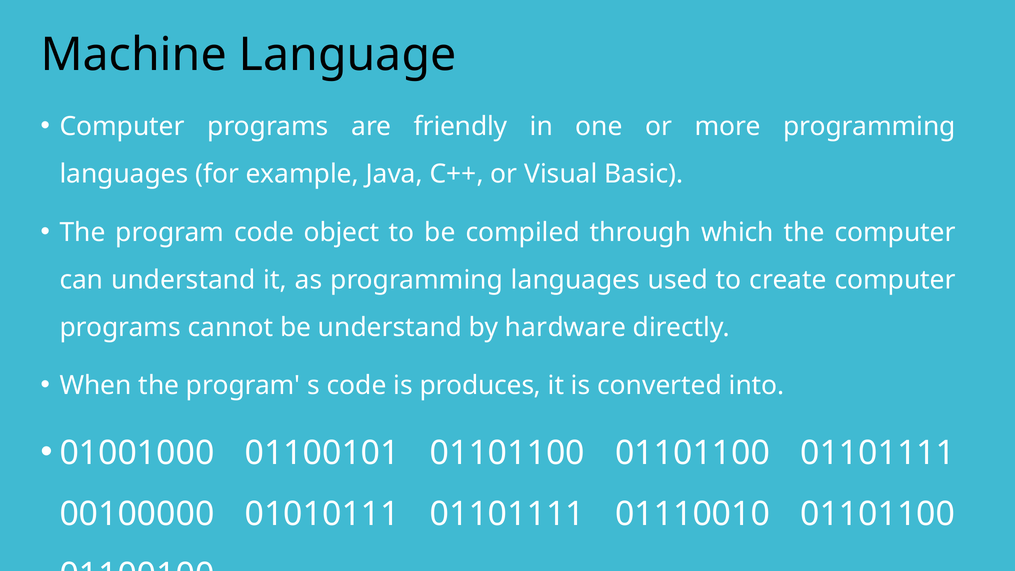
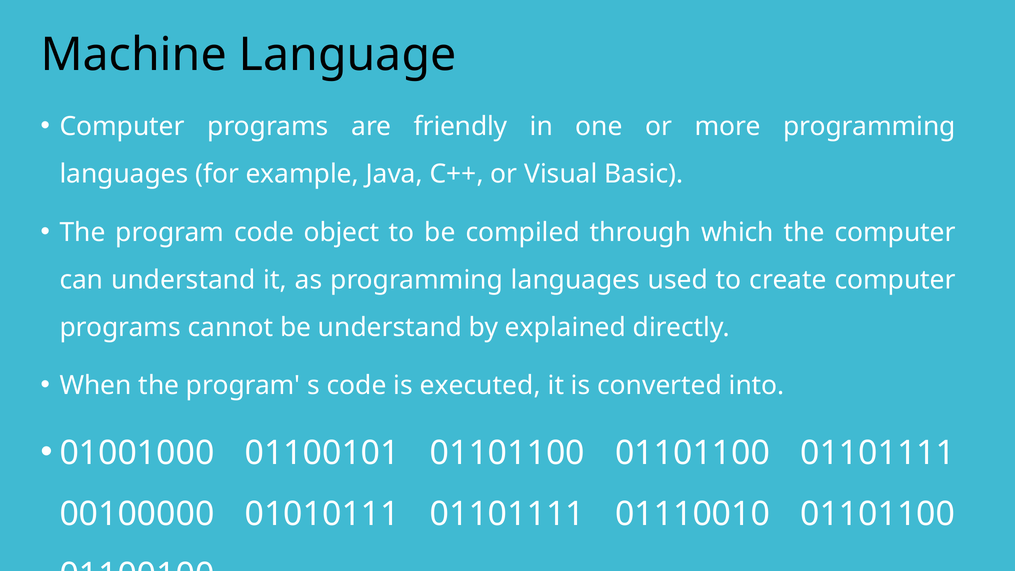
hardware: hardware -> explained (566, 327)
produces: produces -> executed (480, 385)
